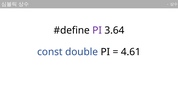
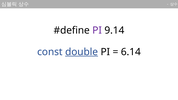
3.64: 3.64 -> 9.14 (114, 30)
double underline: none -> present (82, 52)
4.61: 4.61 -> 6.14 (131, 52)
